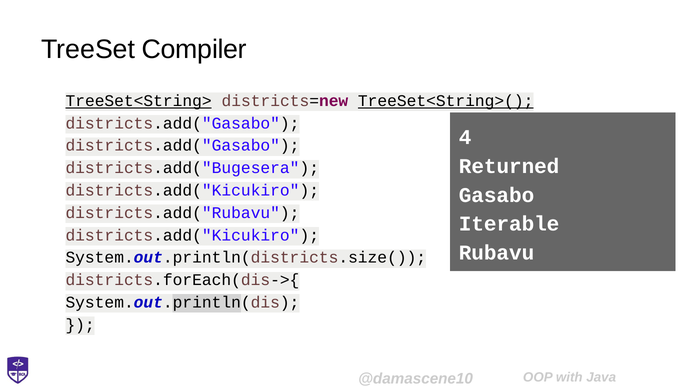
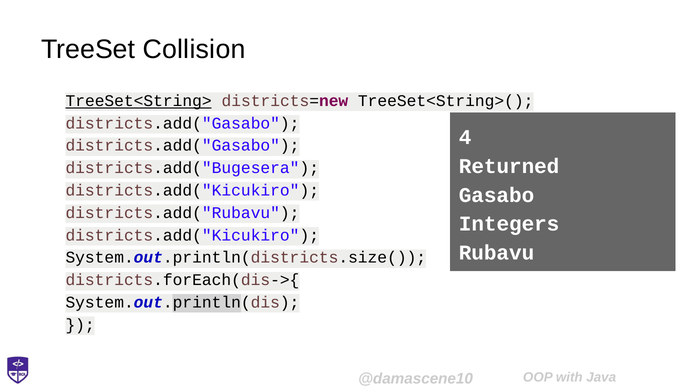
Compiler: Compiler -> Collision (194, 50)
TreeSet<String>( underline: present -> none (446, 101)
Iterable: Iterable -> Integers (509, 224)
